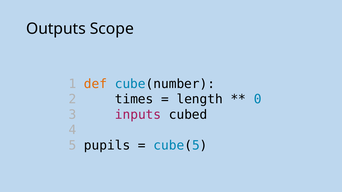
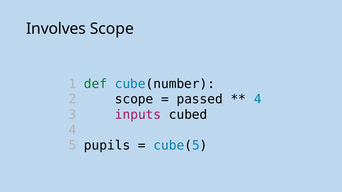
Outputs: Outputs -> Involves (56, 29)
def colour: orange -> green (96, 84)
2 times: times -> scope (134, 99)
length: length -> passed (200, 99)
0: 0 -> 4 (258, 99)
